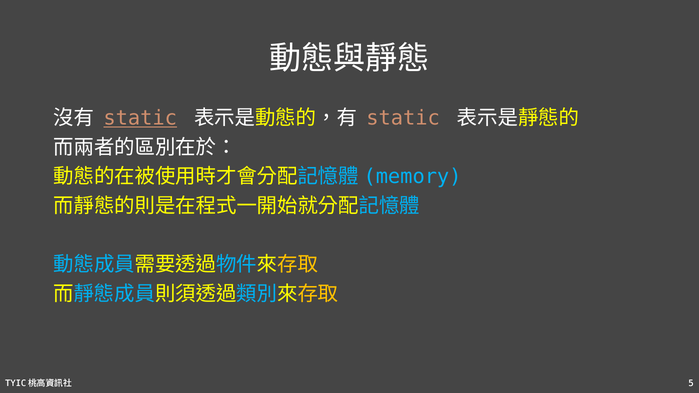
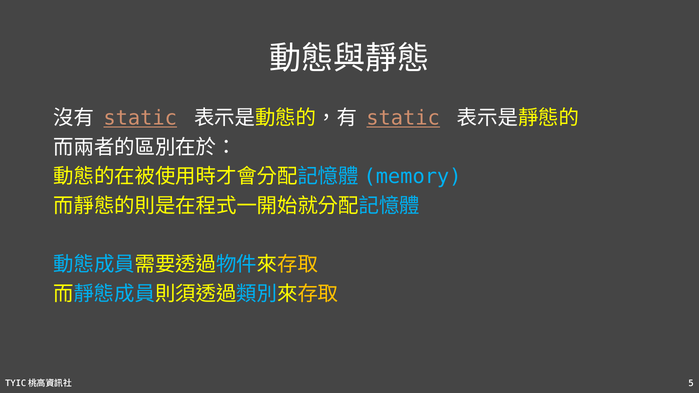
static underline: none -> present (403, 118)
